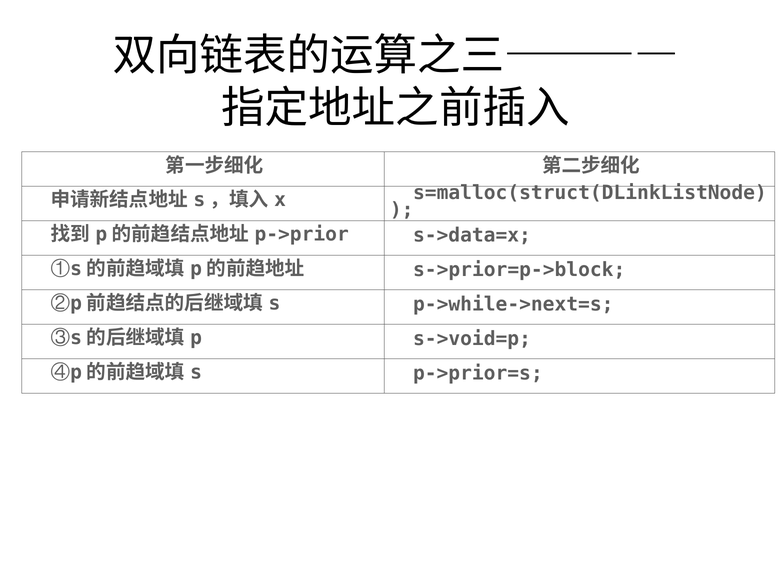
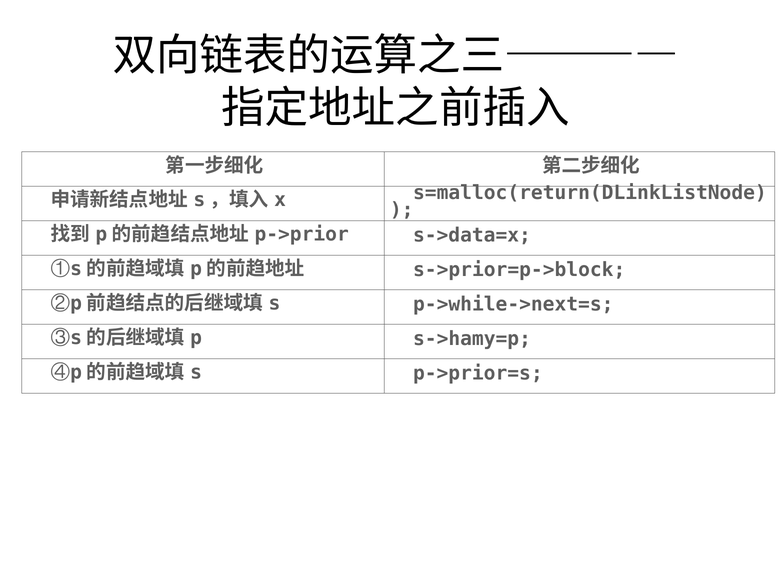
s=malloc(struct(DLinkListNode: s=malloc(struct(DLinkListNode -> s=malloc(return(DLinkListNode (590, 193)
s->void=p: s->void=p -> s->hamy=p (472, 339)
